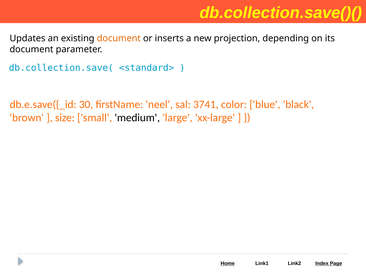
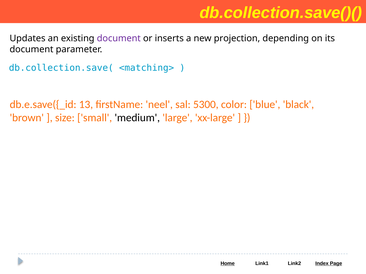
document colour: orange -> purple (119, 38)
<standard>: <standard> -> <matching> (147, 68)
30: 30 -> 13 (86, 105)
3741: 3741 -> 5300 (206, 105)
